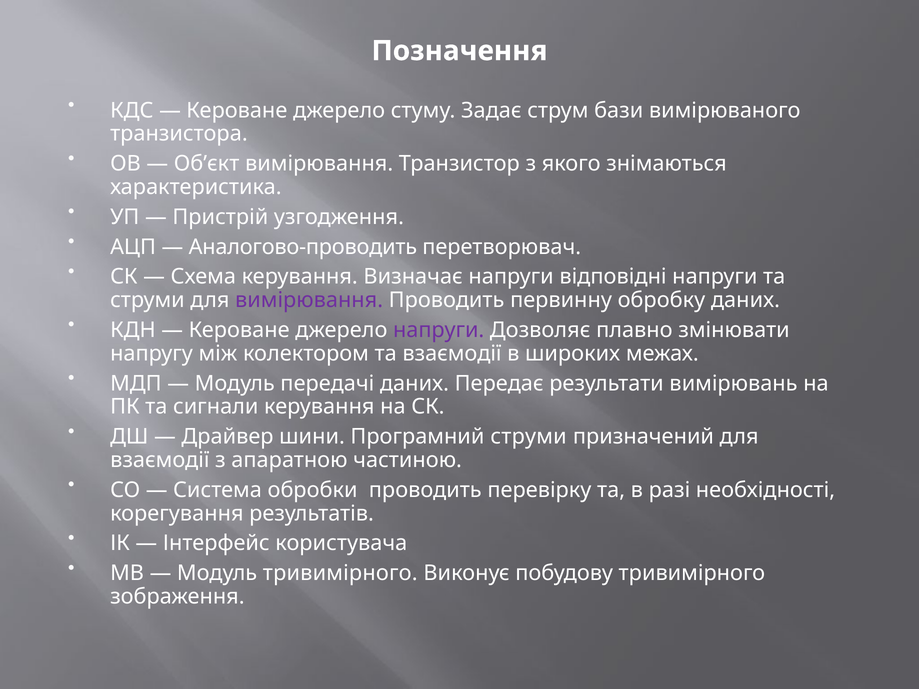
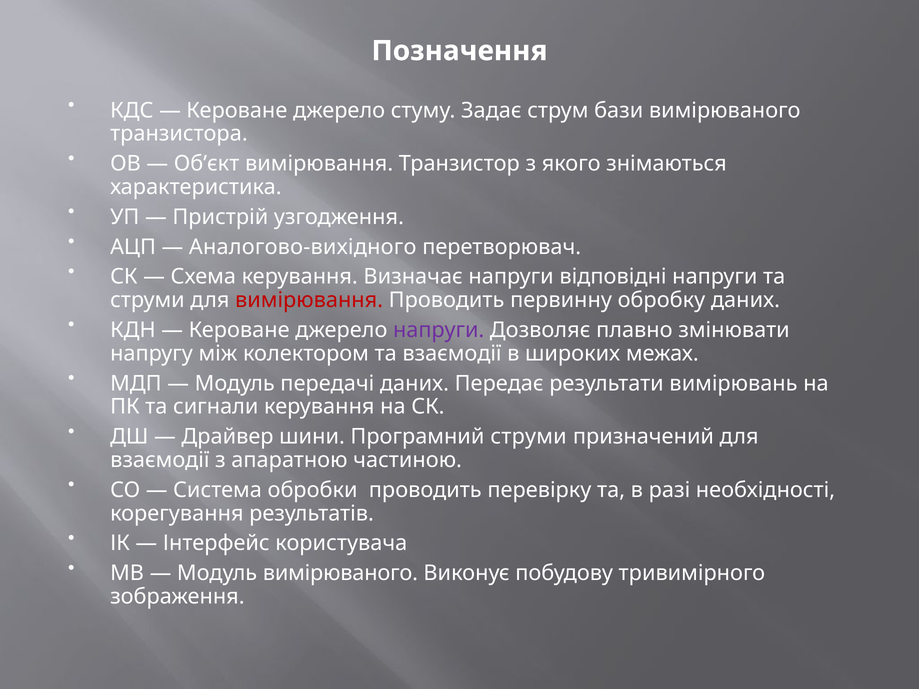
Аналогово-проводить: Аналогово-проводить -> Аналогово-вихідного (303, 247)
вимірювання colour: purple -> red (309, 300)
Модуль тривимірного: тривимірного -> вимірюваного (340, 573)
